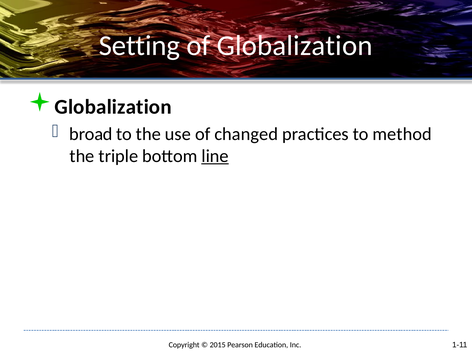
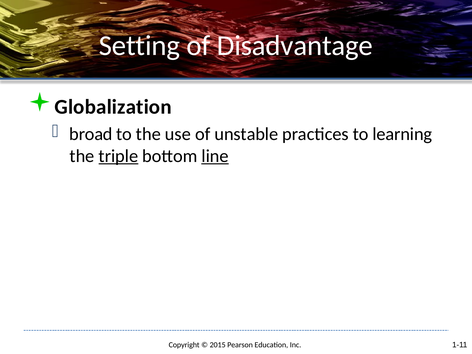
of Globalization: Globalization -> Disadvantage (295, 46)
changed: changed -> unstable (246, 134)
method: method -> learning (402, 134)
triple underline: none -> present (118, 156)
